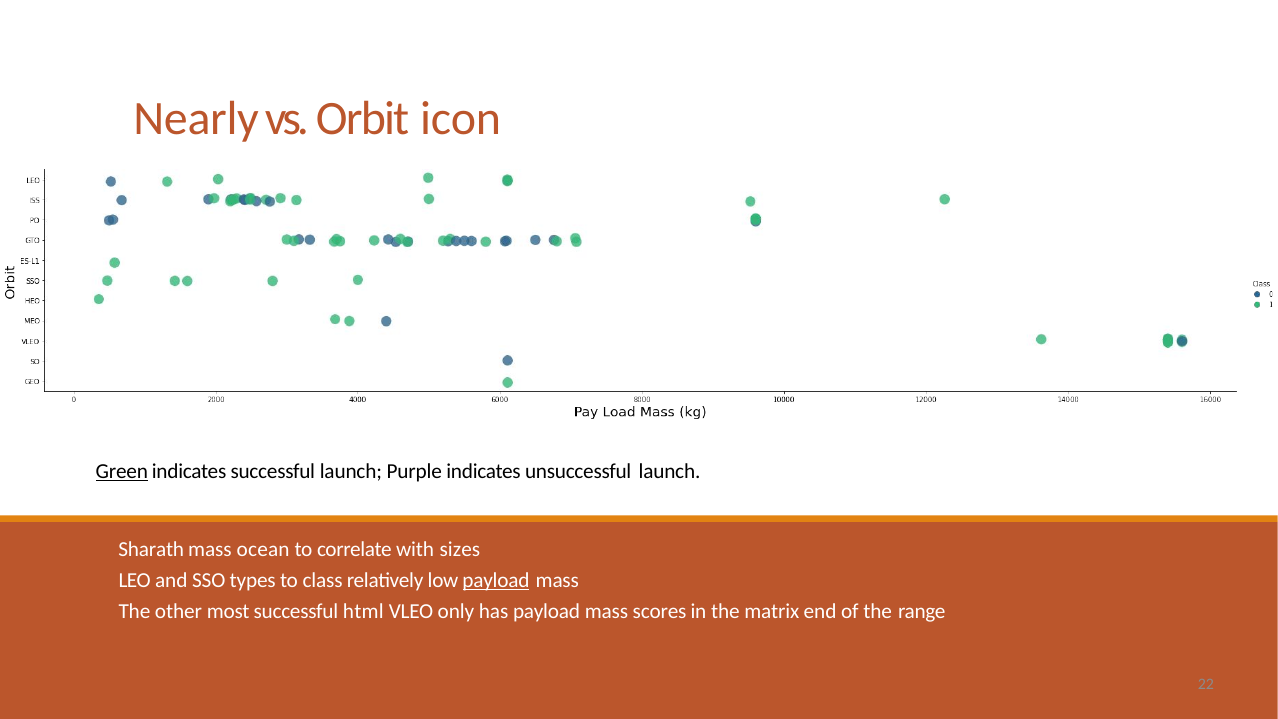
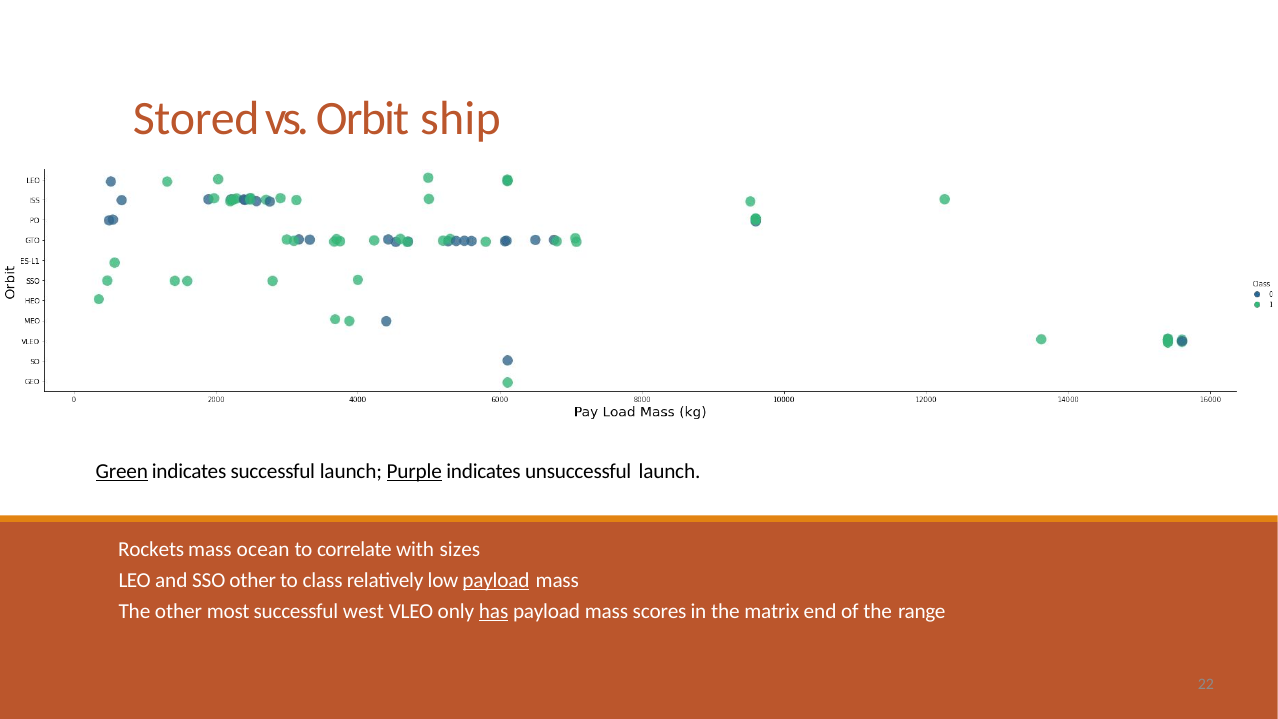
Nearly: Nearly -> Stored (196, 119)
icon: icon -> ship (460, 119)
Purple underline: none -> present (414, 471)
Sharath: Sharath -> Rockets (151, 550)
SSO types: types -> other (253, 580)
html: html -> west (363, 611)
has underline: none -> present (494, 611)
